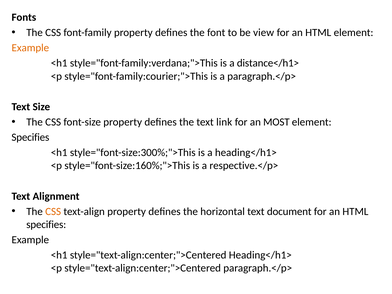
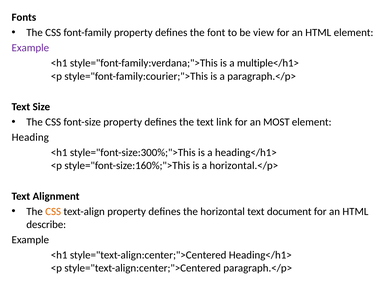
Example colour: orange -> purple (30, 48)
distance</h1>: distance</h1> -> multiple</h1> (268, 63)
Specifies: Specifies -> Heading (30, 137)
respective.</p>: respective.</p> -> horizontal.</p> (244, 166)
specifies: specifies -> describe (46, 225)
